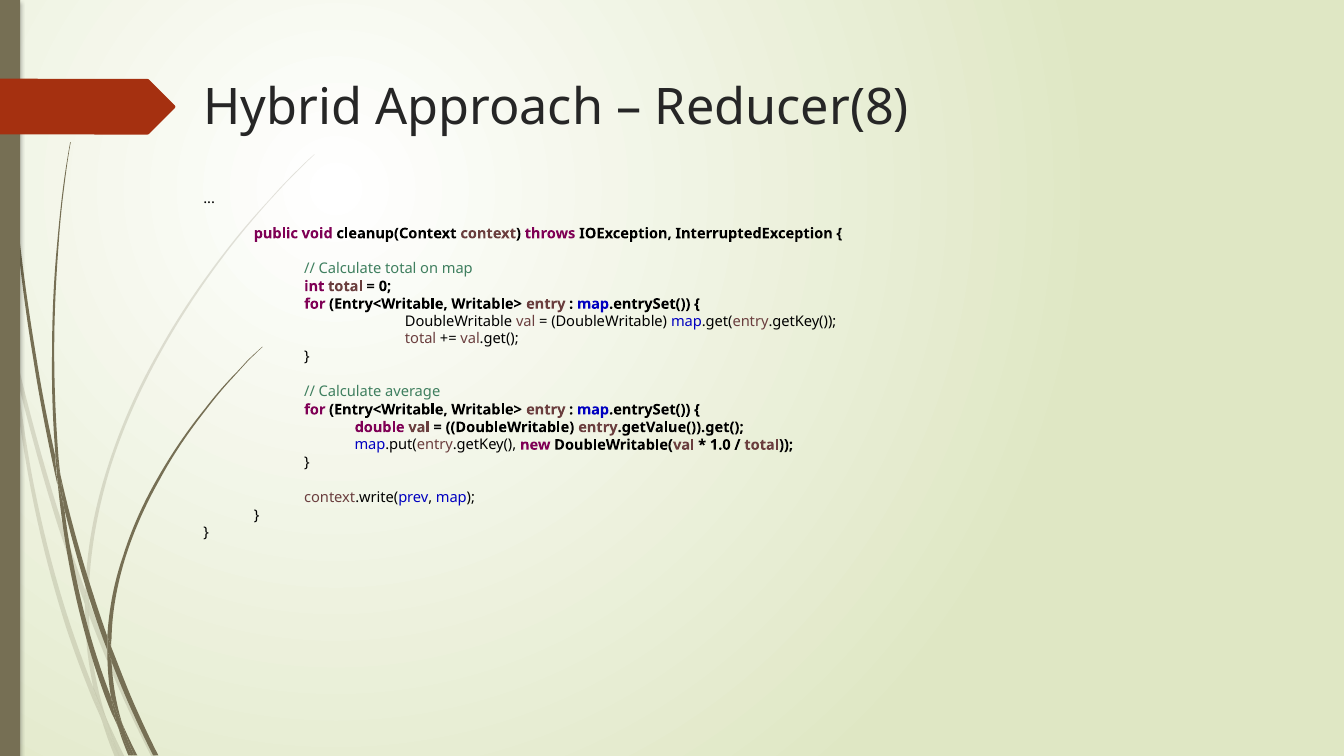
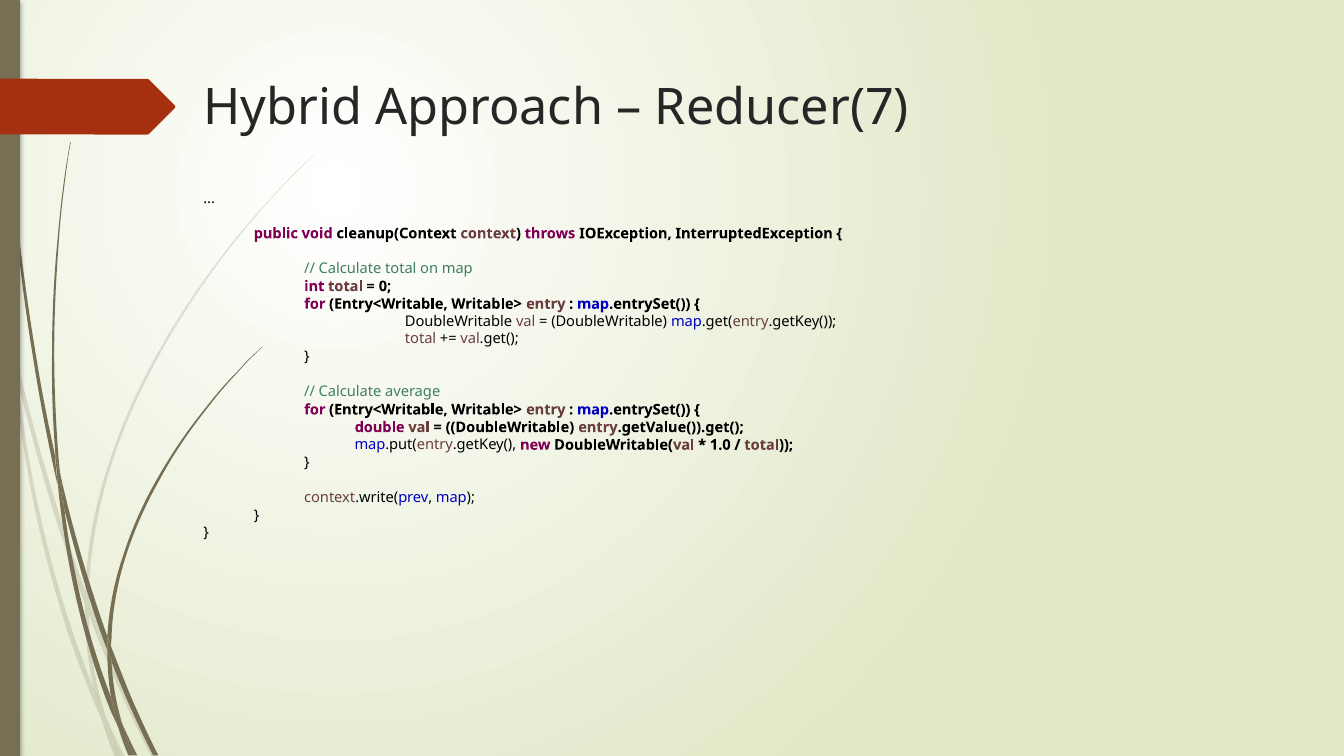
Reducer(8: Reducer(8 -> Reducer(7 (782, 108)
